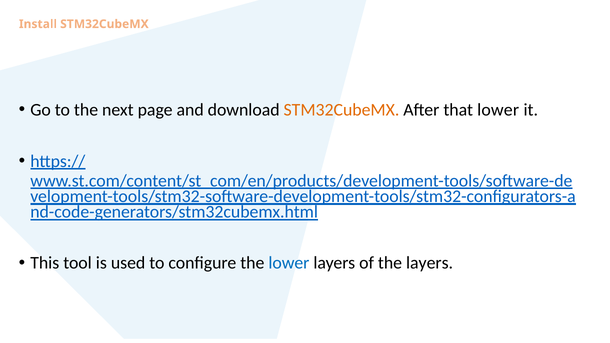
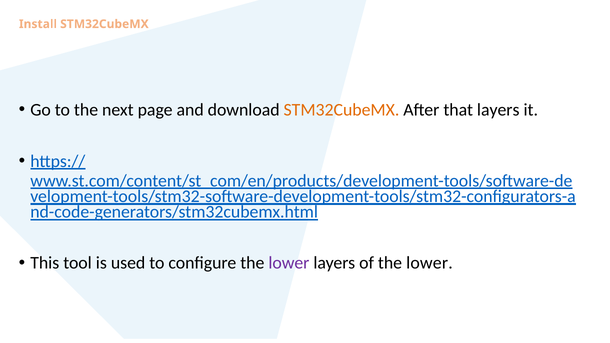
that lower: lower -> layers (498, 110)
lower colour: blue -> purple (289, 263)
of the layers: layers -> lower (429, 263)
